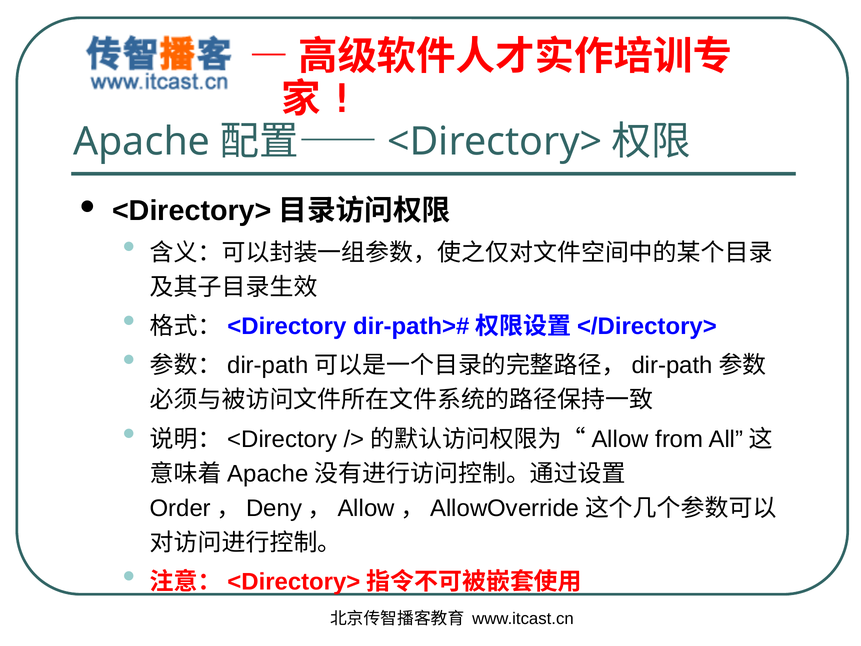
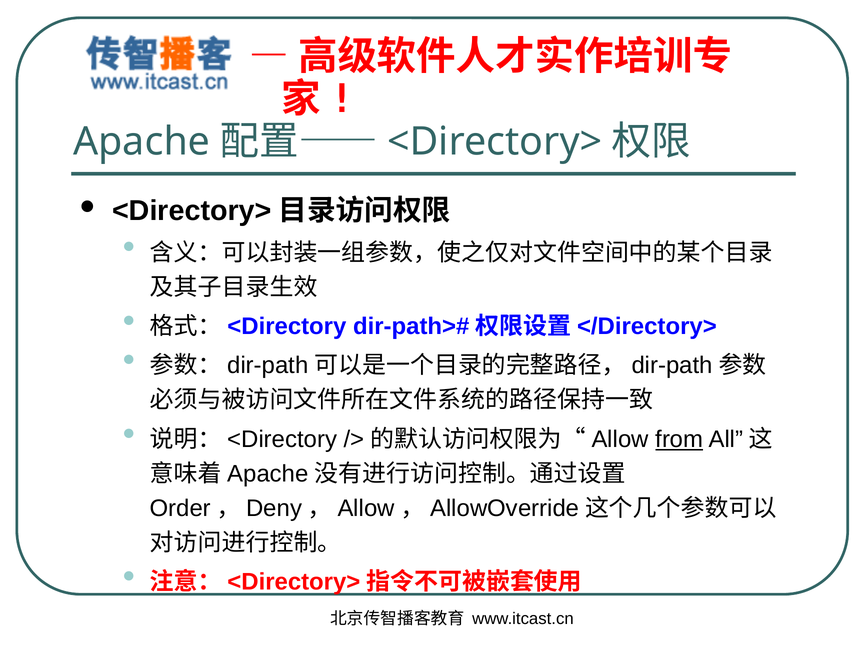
from underline: none -> present (679, 439)
